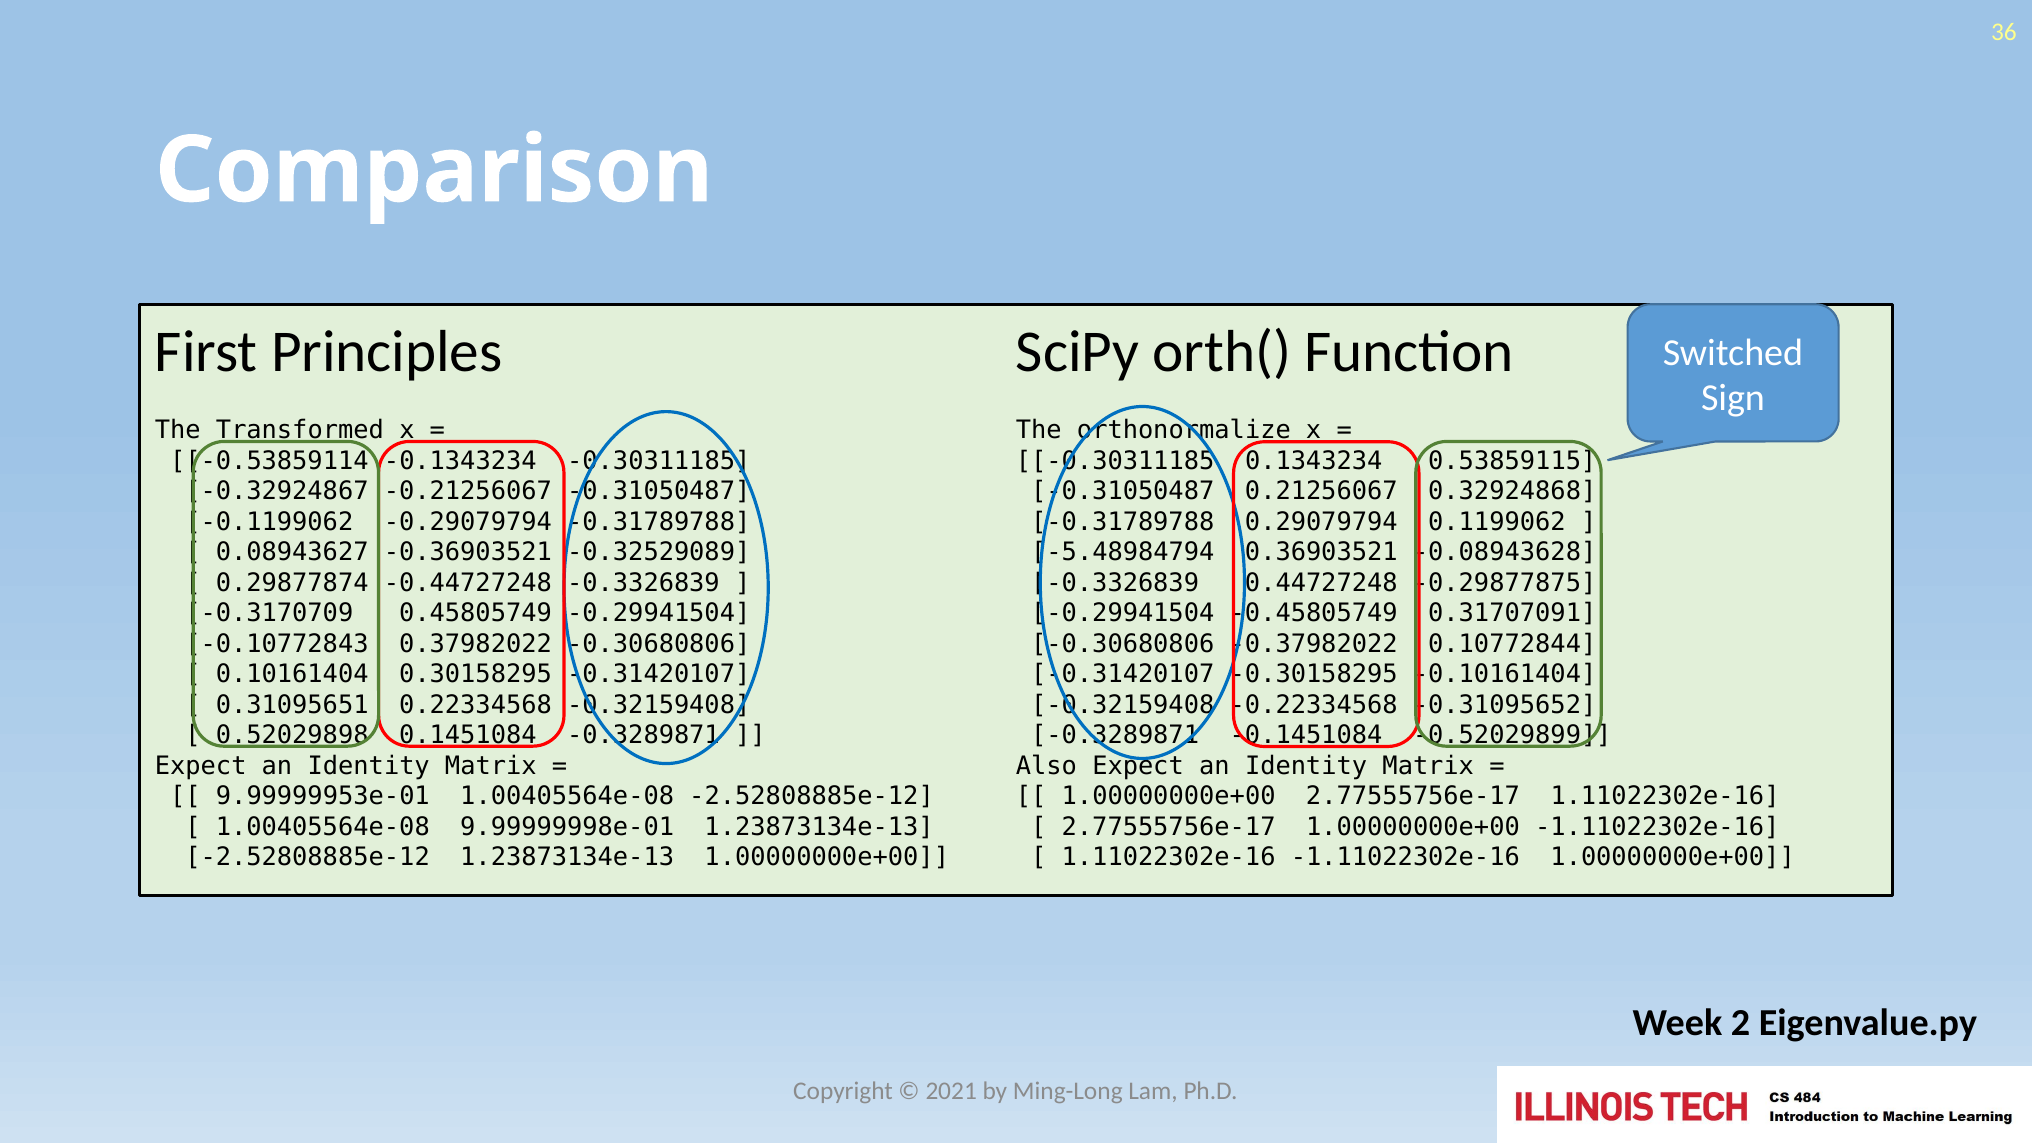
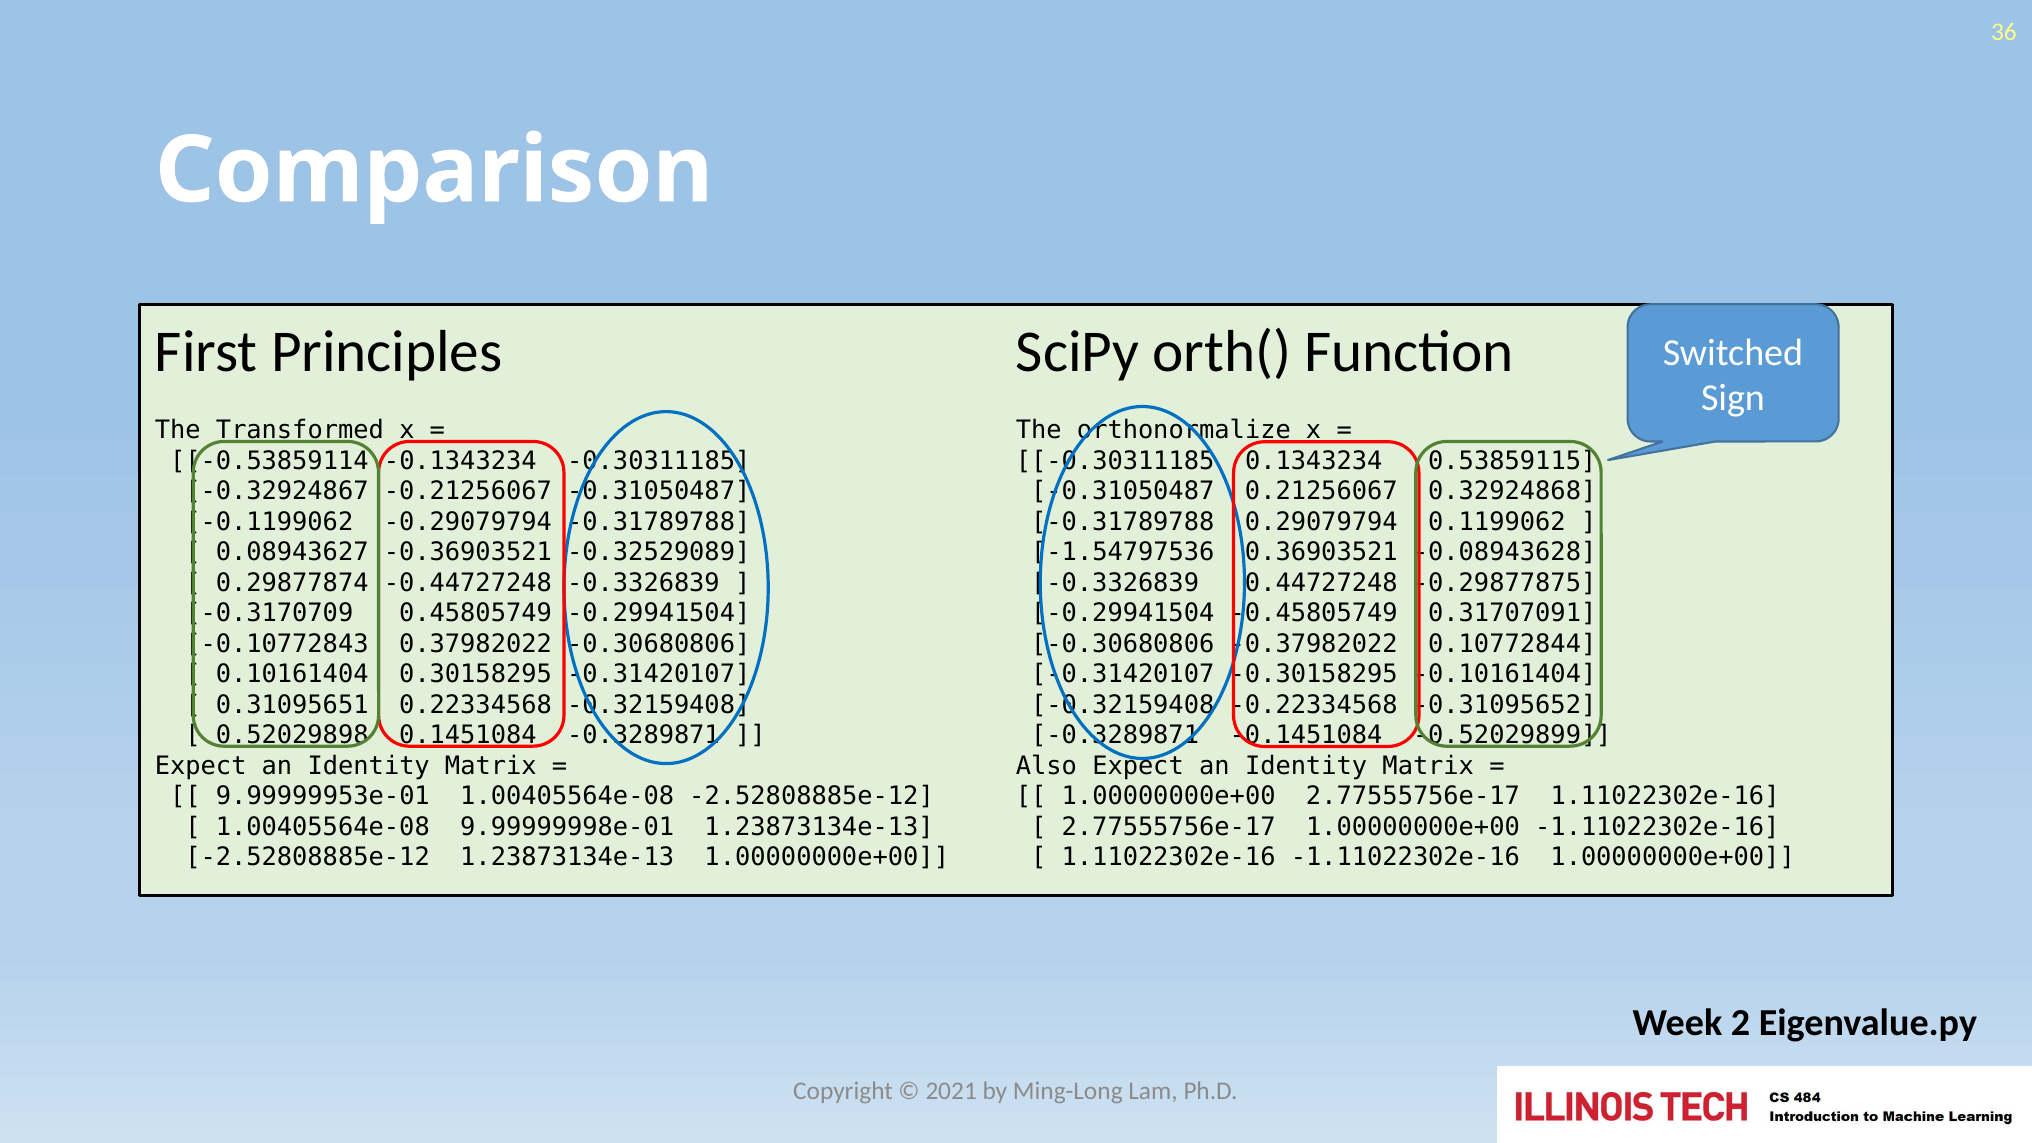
-5.48984794: -5.48984794 -> -1.54797536 (1123, 552)
